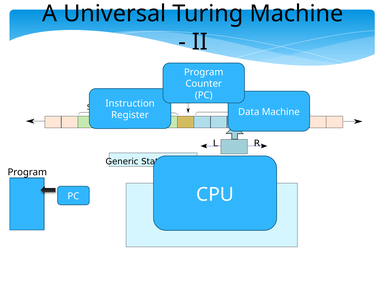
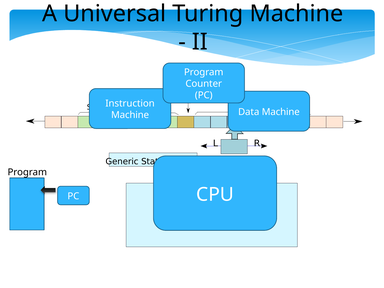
Register: Register -> Machine (130, 115)
